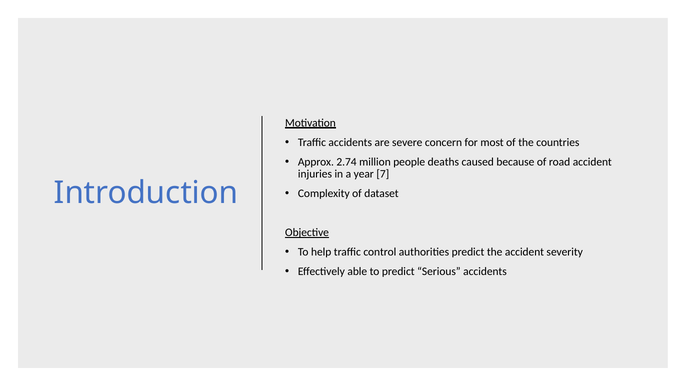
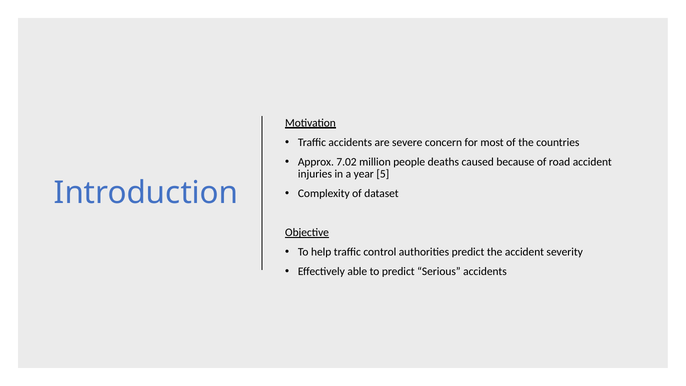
2.74: 2.74 -> 7.02 (347, 162)
7: 7 -> 5 (383, 174)
